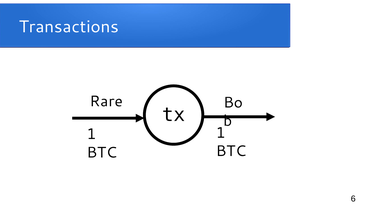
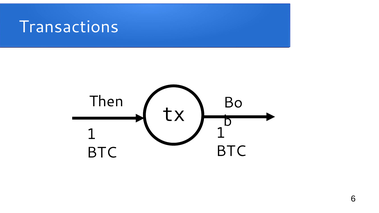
Rare: Rare -> Then (106, 101)
